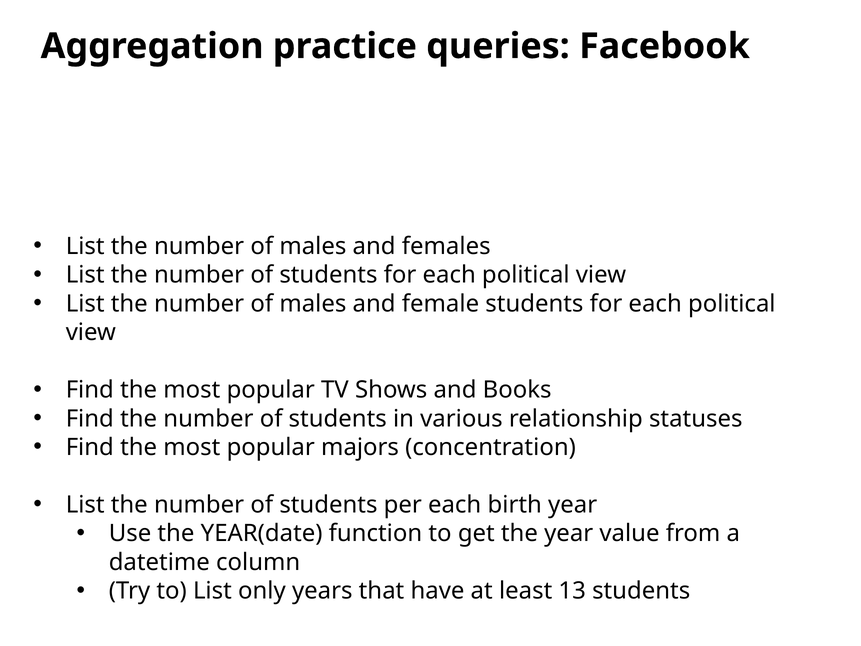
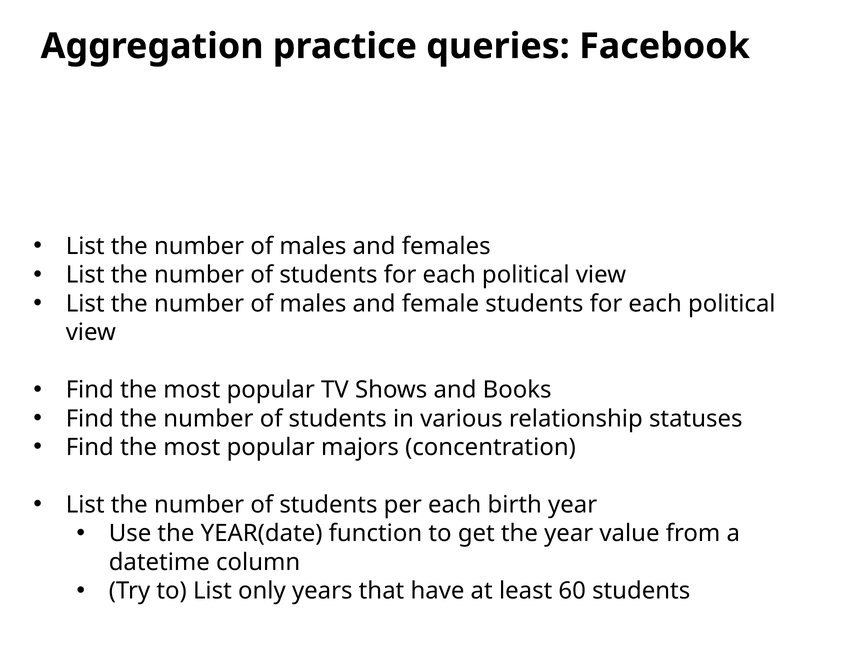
13: 13 -> 60 (572, 591)
